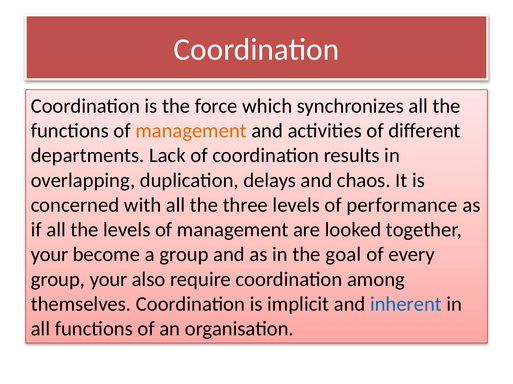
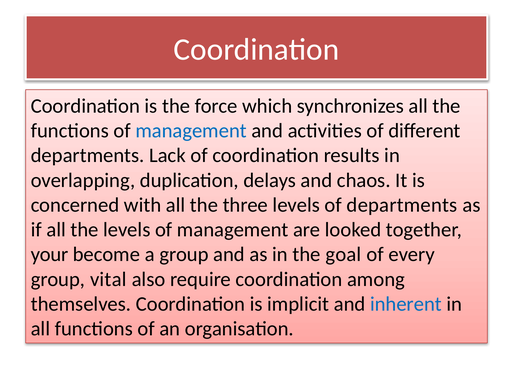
management colour: orange -> blue (191, 131)
of performance: performance -> departments (402, 205)
group your: your -> vital (108, 280)
